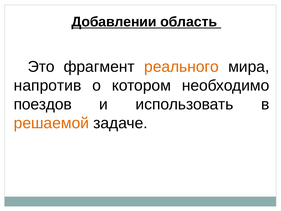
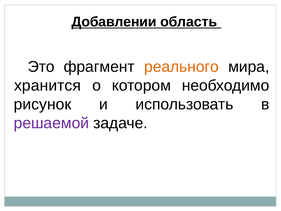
напротив: напротив -> хранится (48, 85)
поездов: поездов -> рисунок (43, 104)
решаемой colour: orange -> purple (51, 123)
